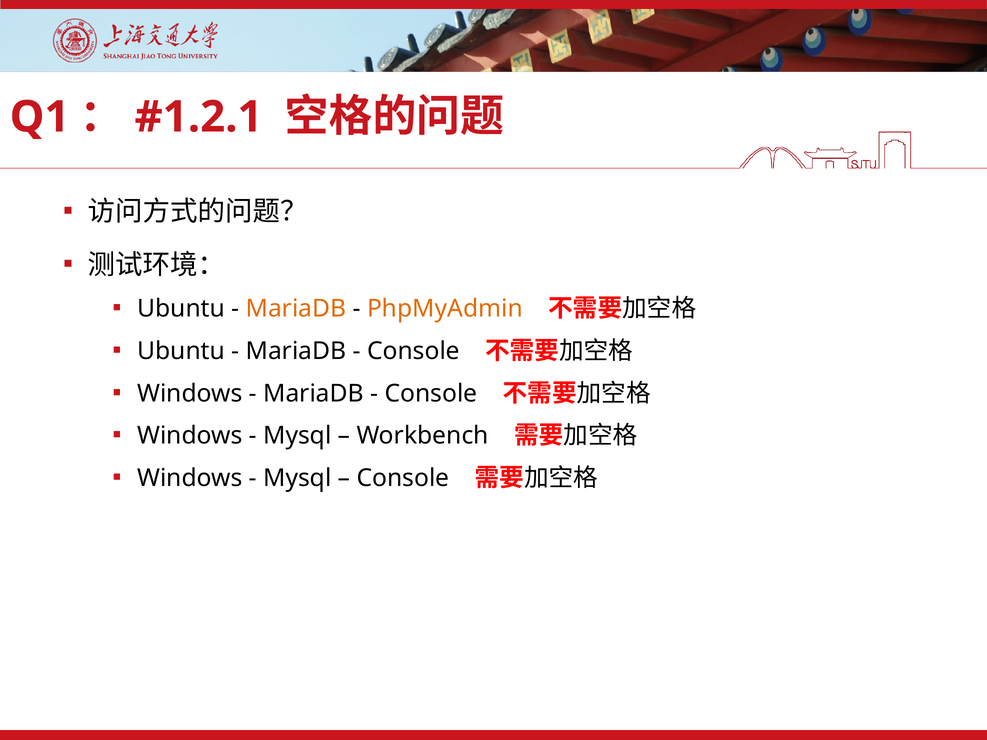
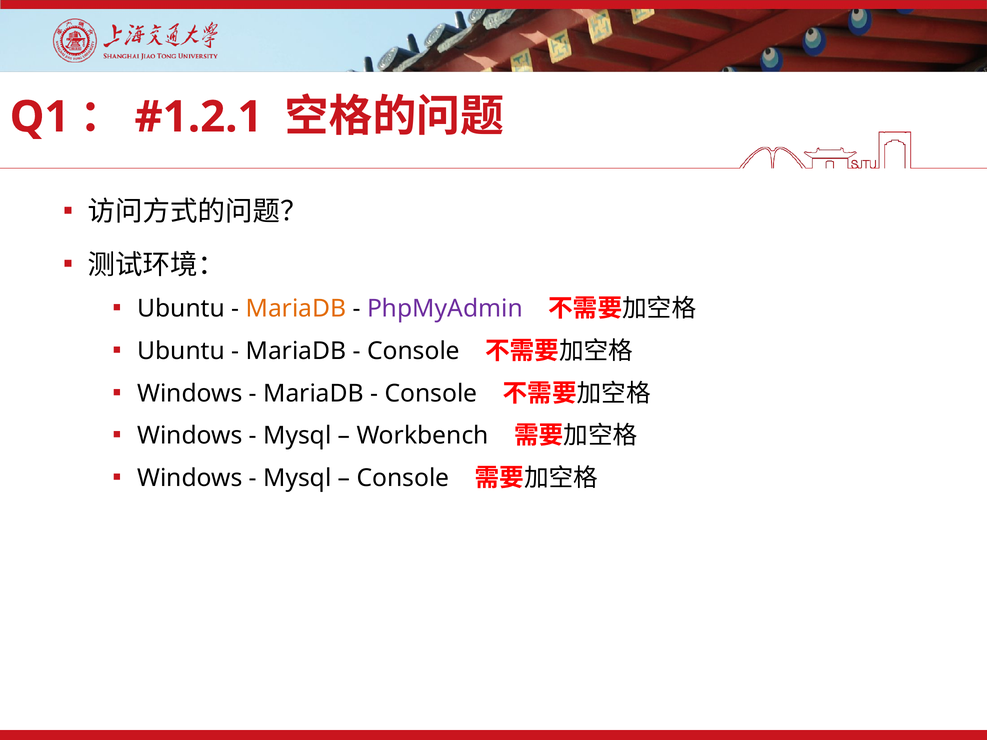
PhpMyAdmin colour: orange -> purple (445, 309)
